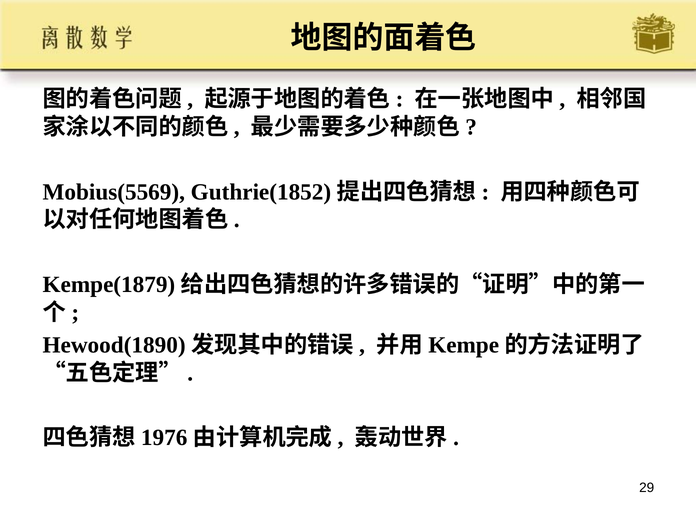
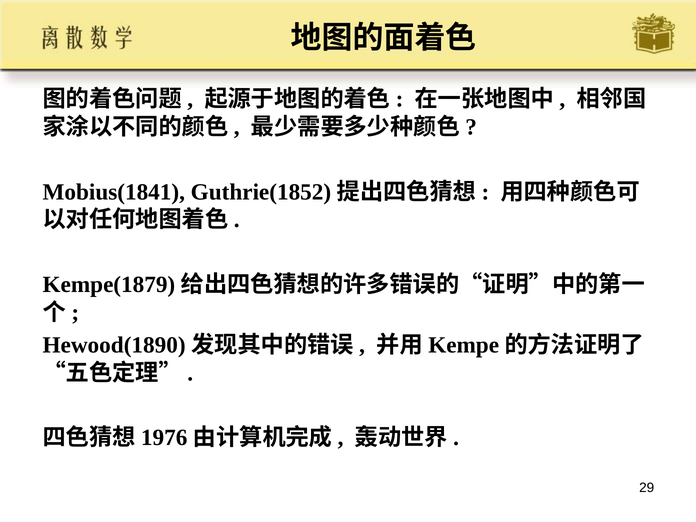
Mobius(5569: Mobius(5569 -> Mobius(1841 (114, 192)
